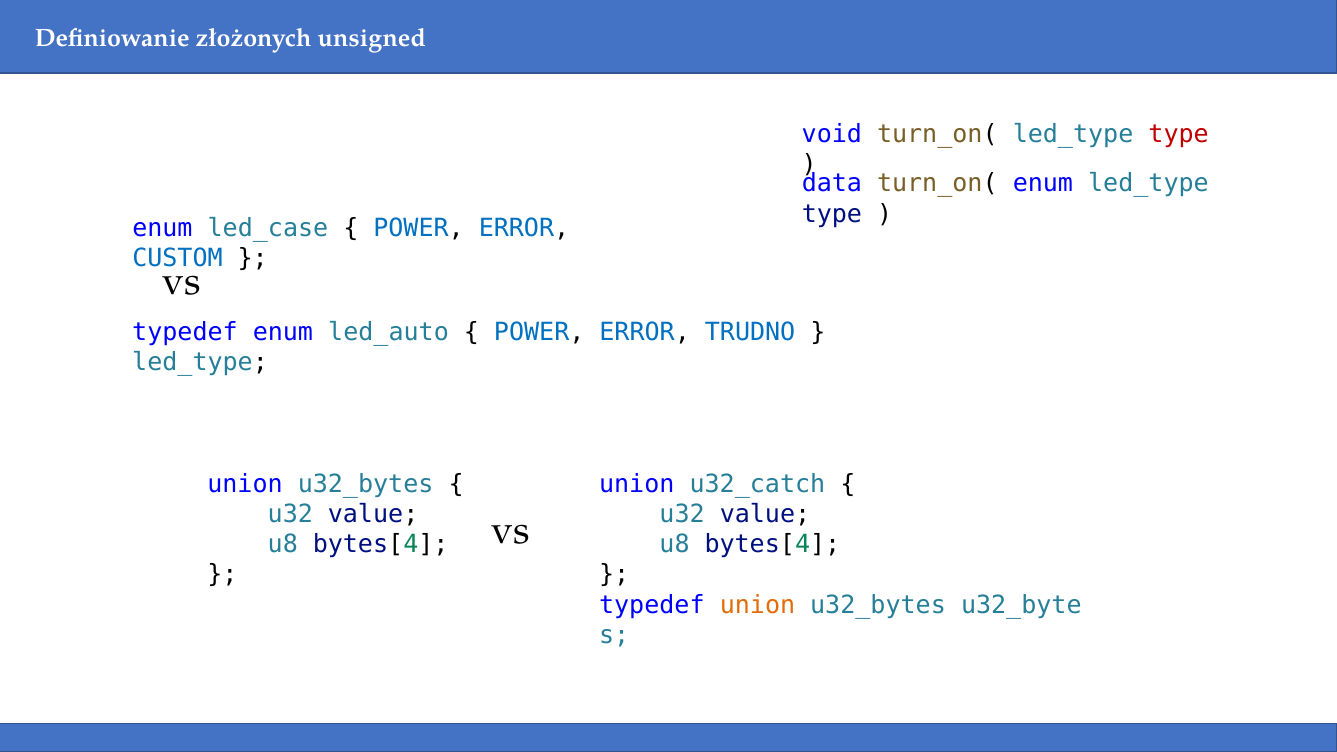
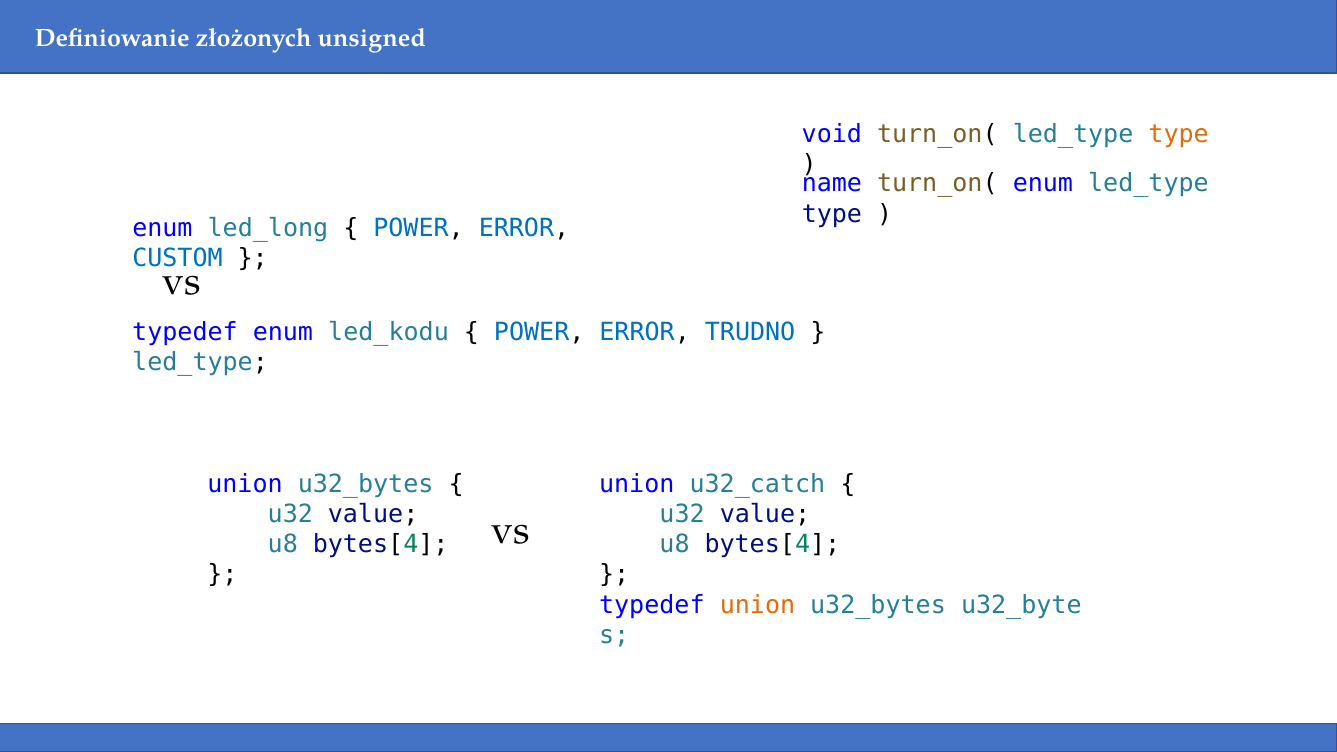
type colour: red -> orange (1179, 135)
data: data -> name (832, 184)
led_case: led_case -> led_long (268, 229)
led_auto: led_auto -> led_kodu (389, 332)
